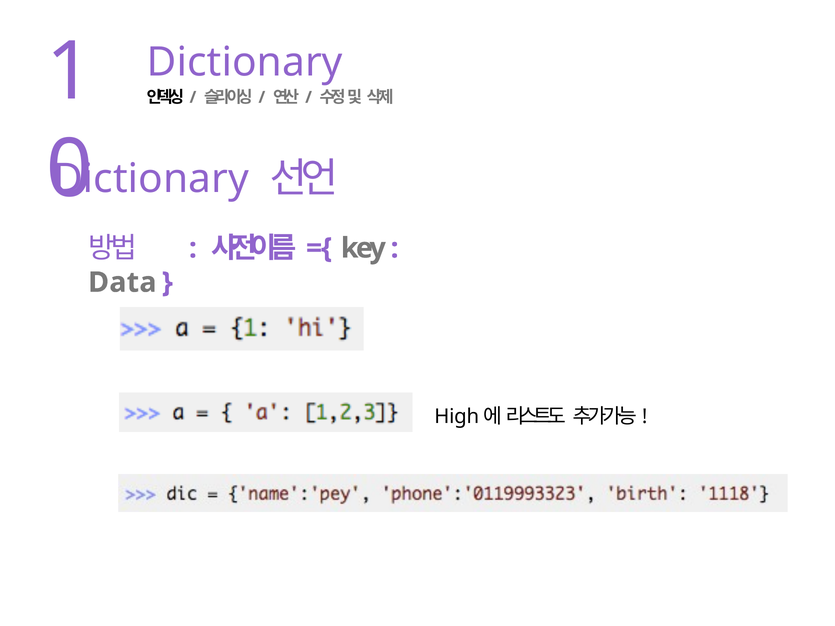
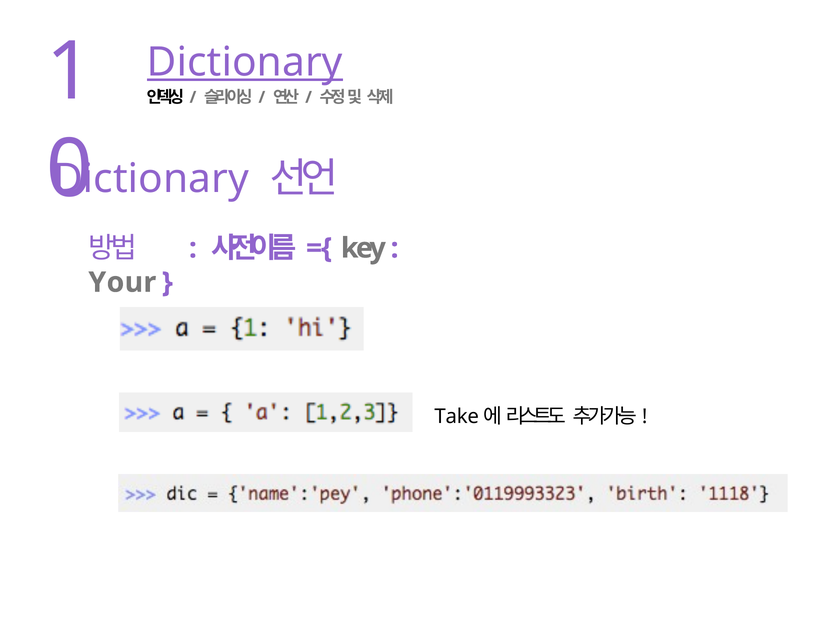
Dictionary underline: none -> present (245, 62)
Data: Data -> Your (122, 283)
High: High -> Take (457, 416)
